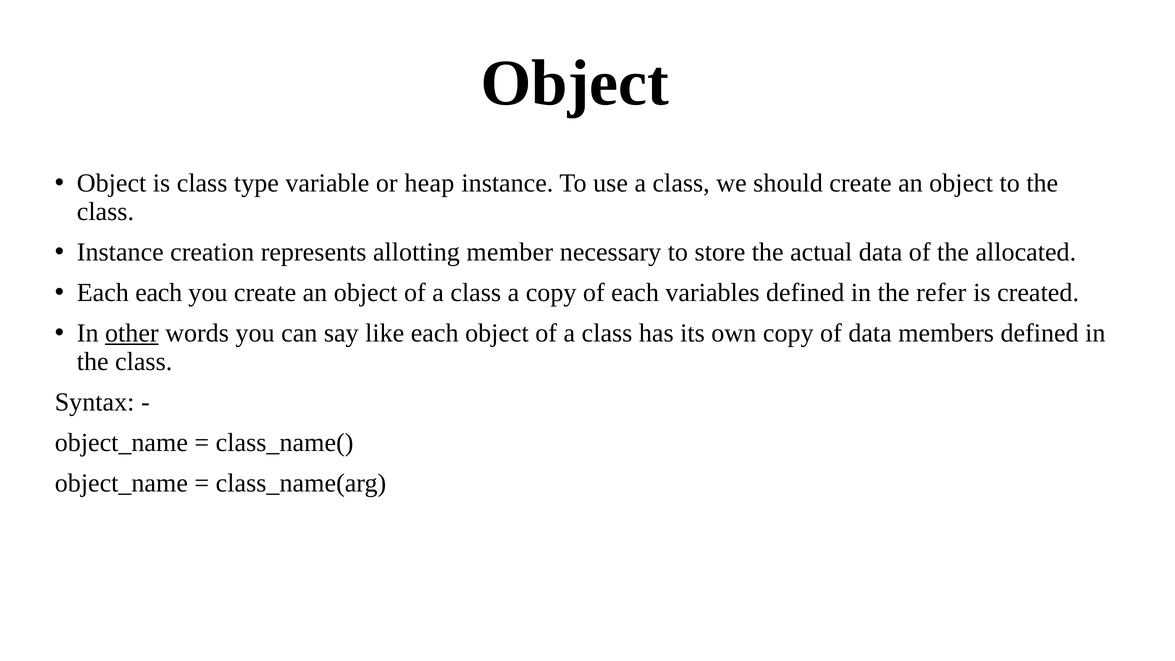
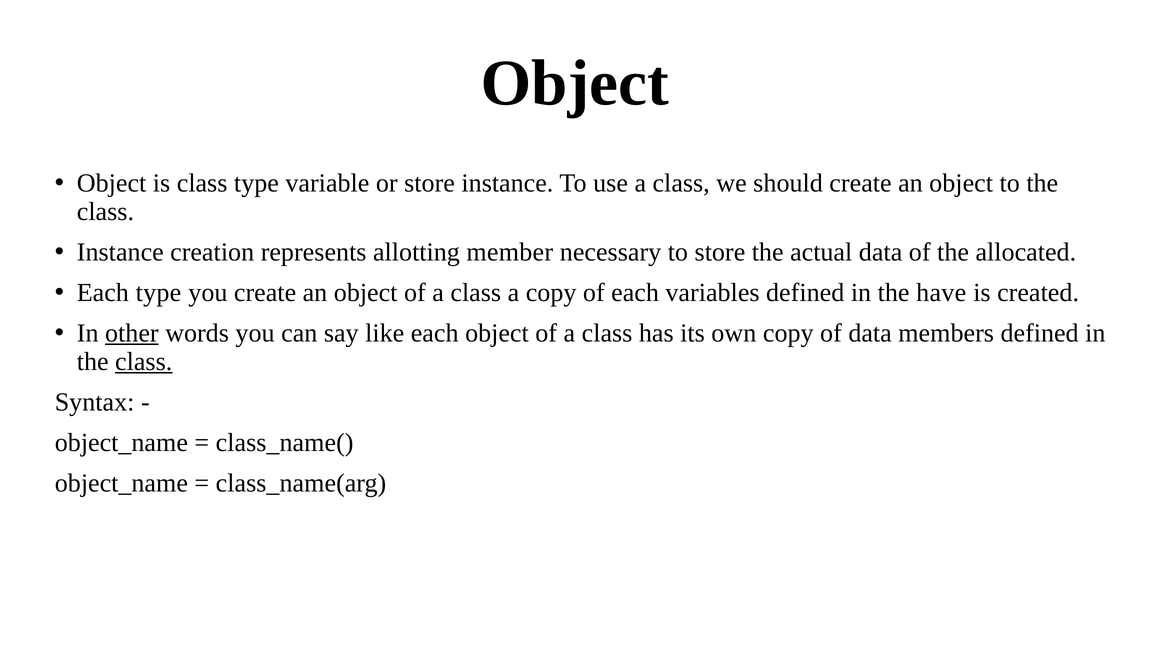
or heap: heap -> store (430, 183)
Each each: each -> type (158, 293)
refer: refer -> have (941, 293)
class underline: none -> present (144, 361)
